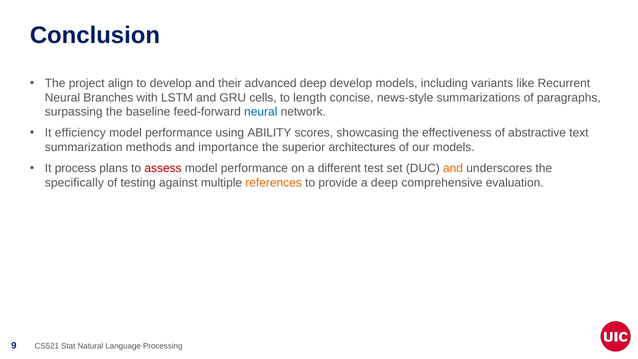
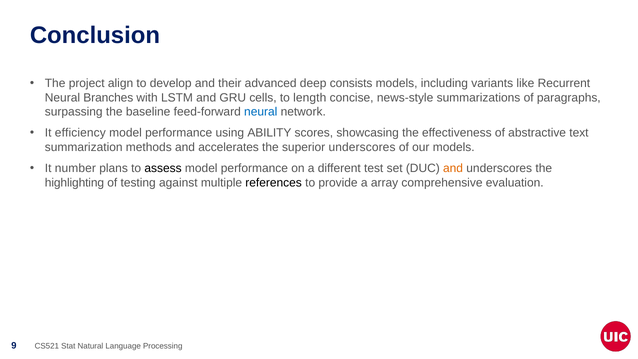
deep develop: develop -> consists (351, 83)
importance: importance -> accelerates (229, 147)
superior architectures: architectures -> underscores (362, 147)
process: process -> number (75, 168)
assess colour: red -> black (163, 168)
specifically: specifically -> highlighting (74, 183)
references colour: orange -> black (274, 183)
a deep: deep -> array (385, 183)
